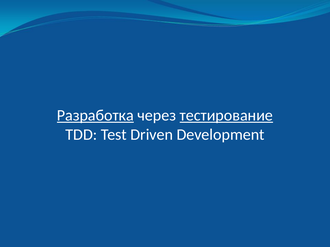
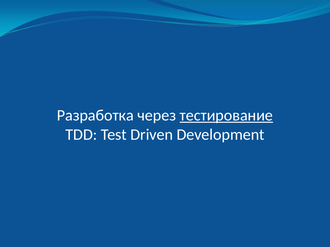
Разработка underline: present -> none (95, 116)
